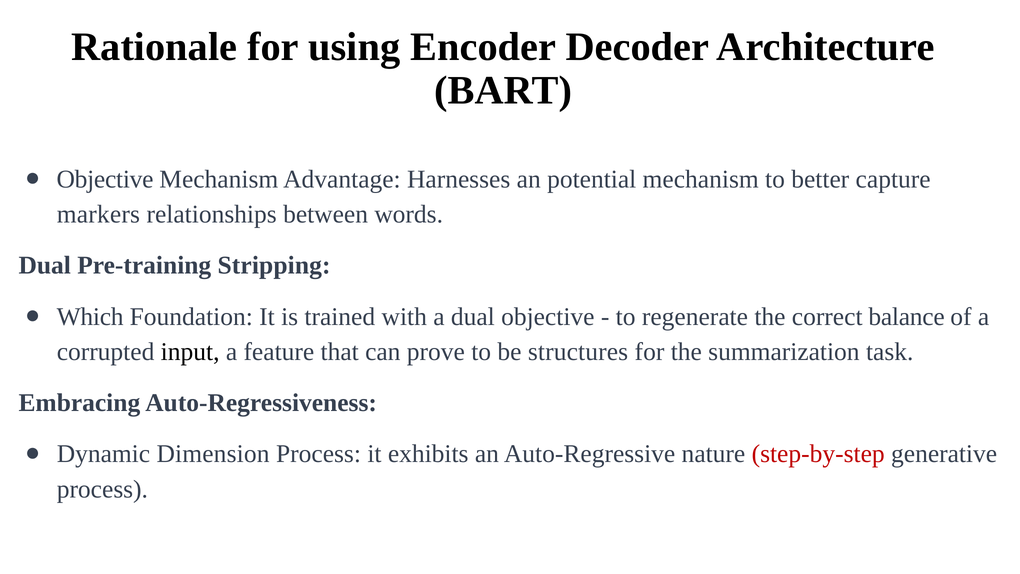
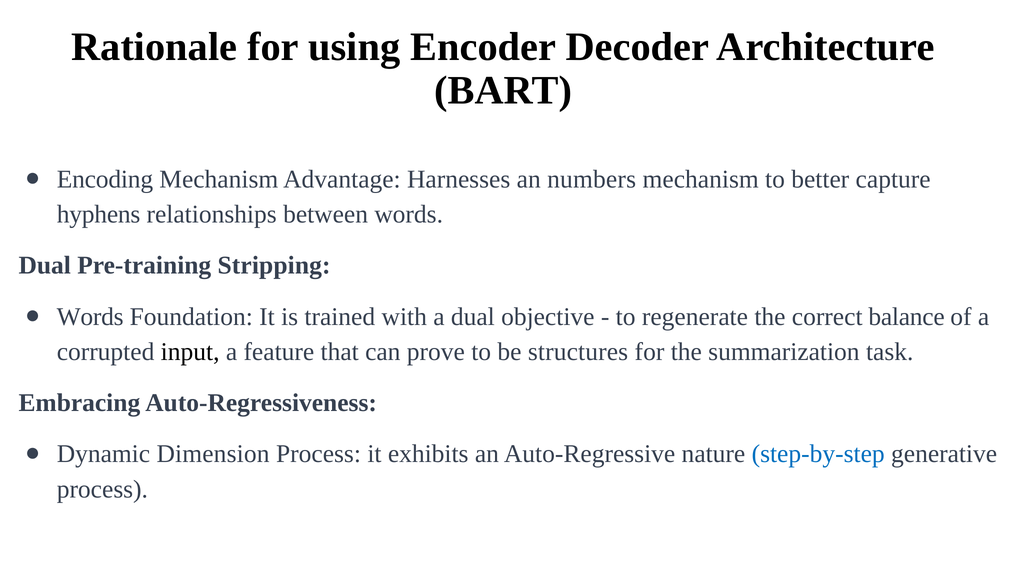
Objective: Objective -> Encoding (105, 179)
potential: potential -> numbers (592, 179)
markers: markers -> hyphens (99, 214)
Which: Which -> Words (90, 316)
step-by-step colour: red -> blue (818, 454)
